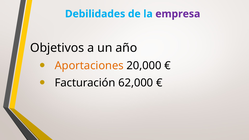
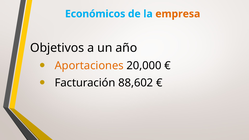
Debilidades: Debilidades -> Económicos (95, 14)
empresa colour: purple -> orange (178, 14)
62,000: 62,000 -> 88,602 (136, 83)
